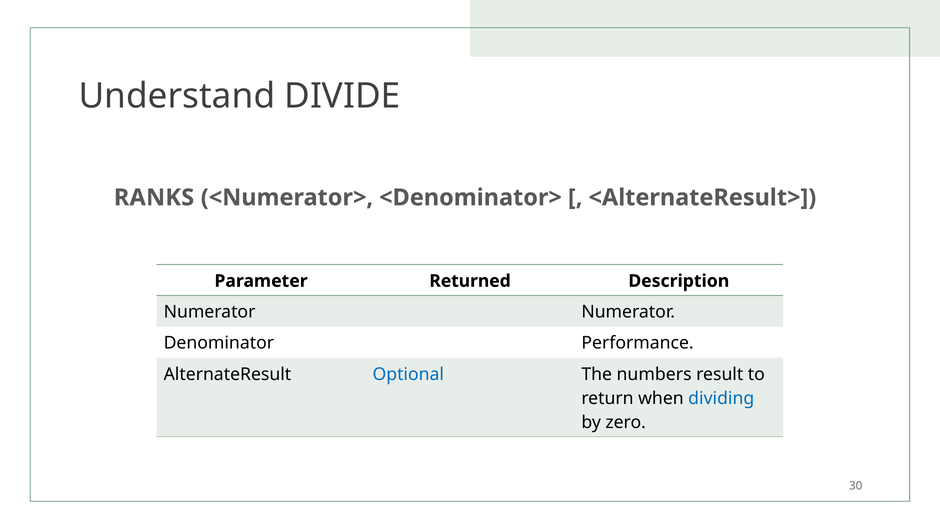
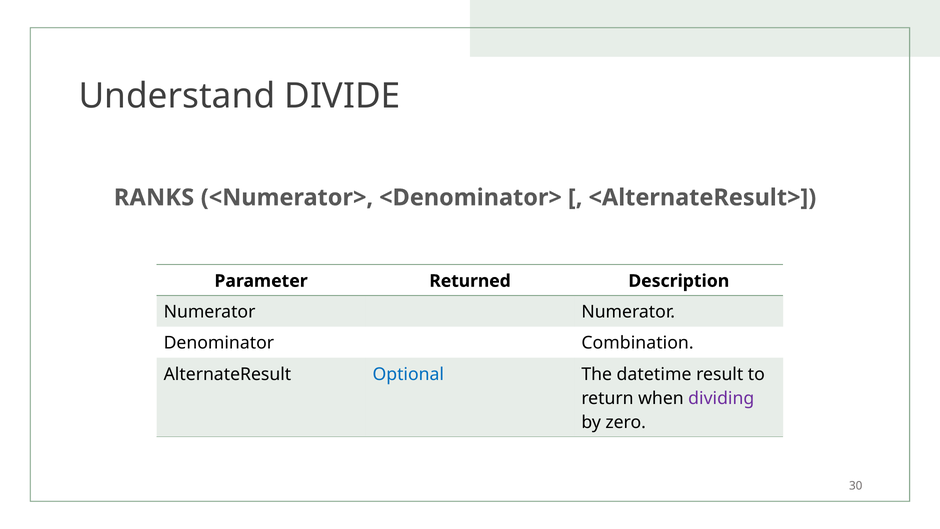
Performance: Performance -> Combination (638, 343)
numbers: numbers -> datetime (654, 374)
dividing colour: blue -> purple (721, 398)
